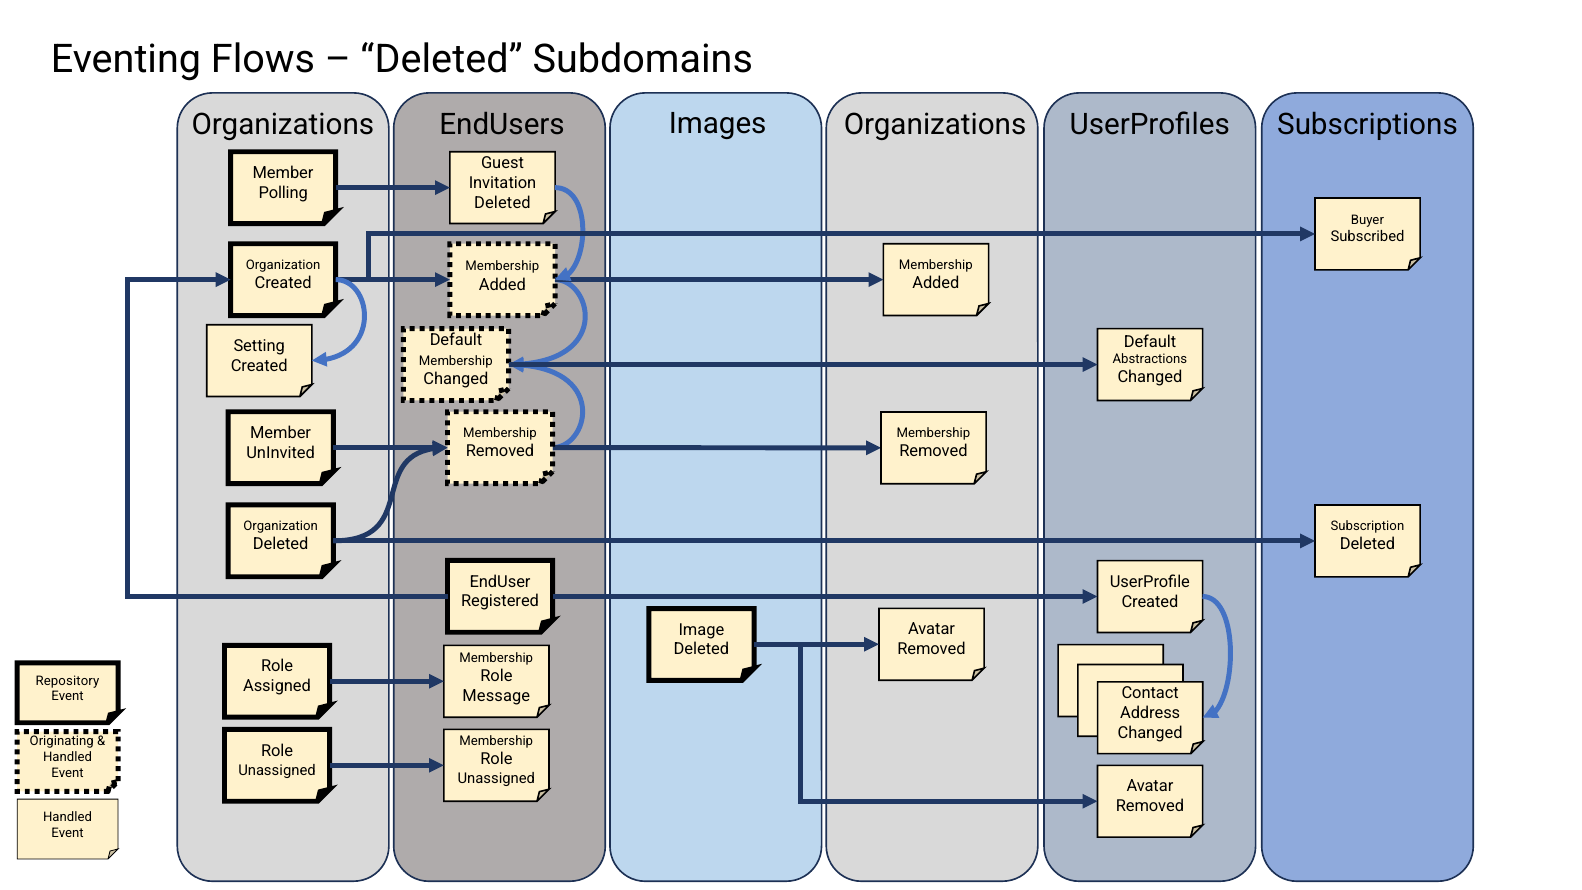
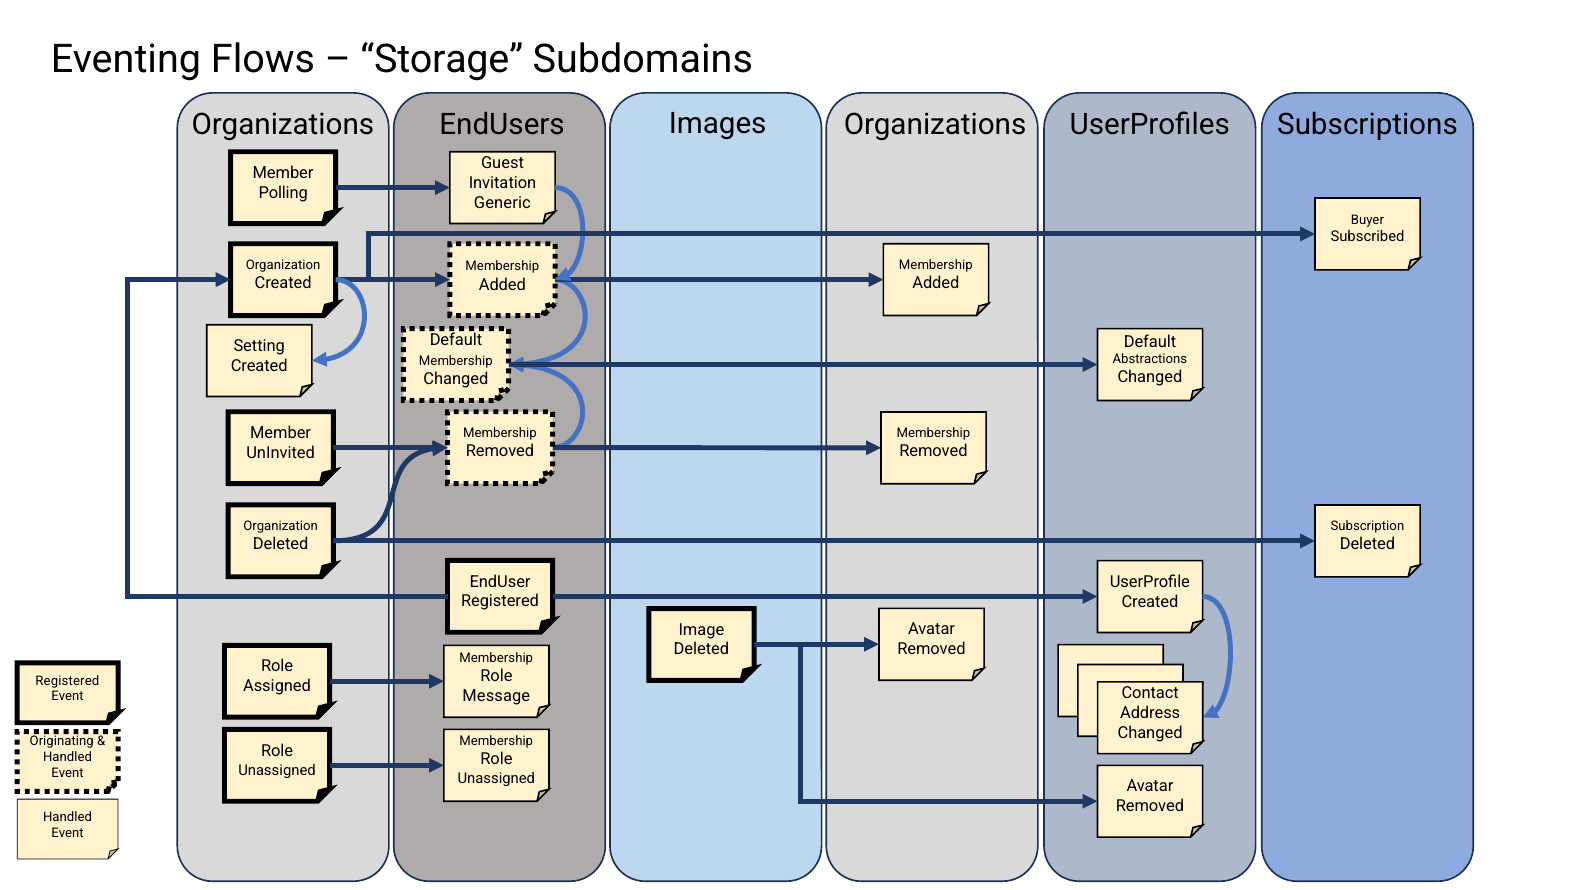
Deleted: Deleted -> Storage (442, 59)
Deleted: Deleted -> Generic (502, 203)
Repository: Repository -> Registered (67, 681)
